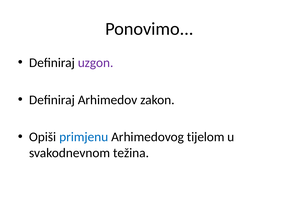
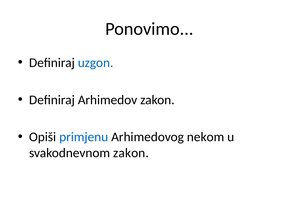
uzgon colour: purple -> blue (96, 63)
tijelom: tijelom -> nekom (206, 137)
svakodnevnom težina: težina -> zakon (131, 153)
